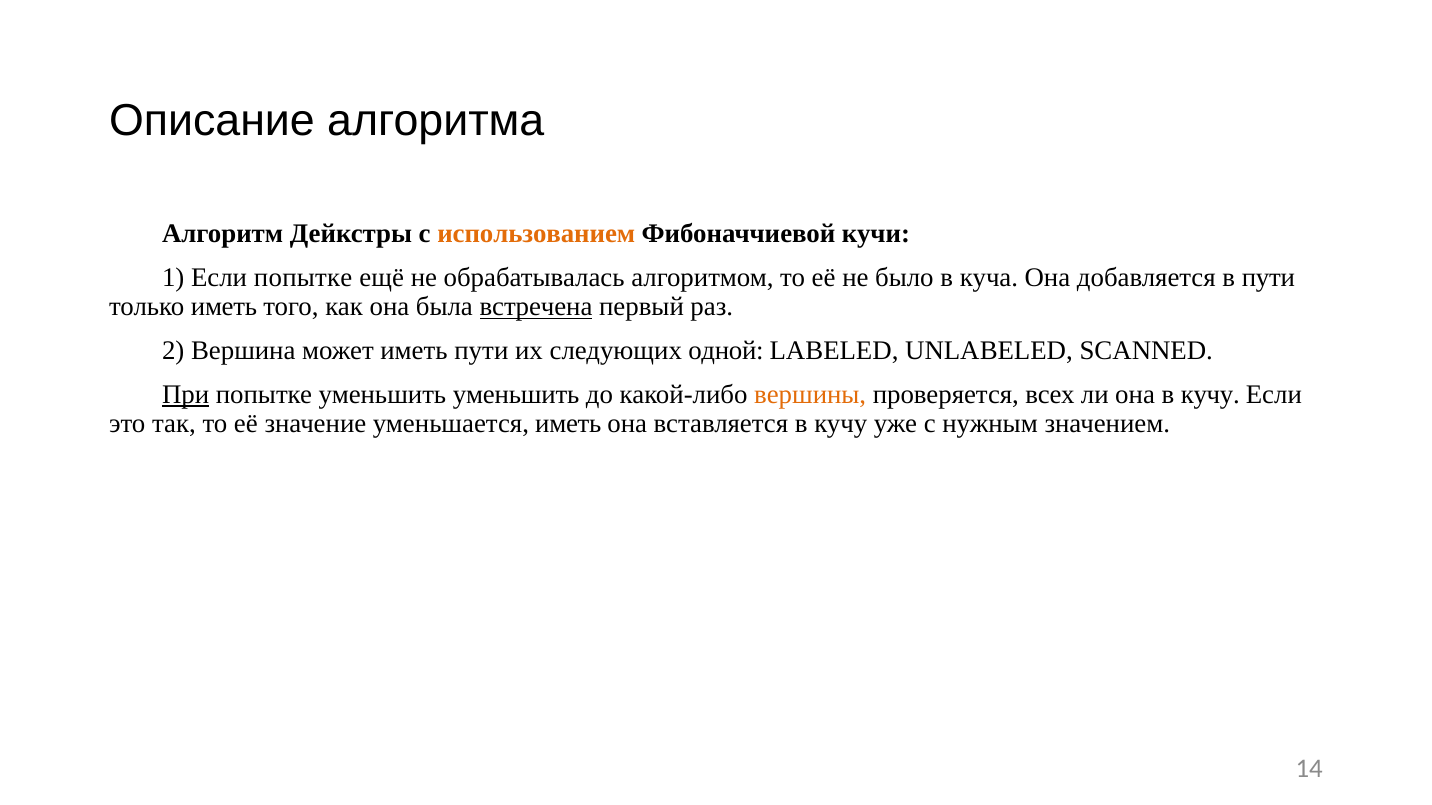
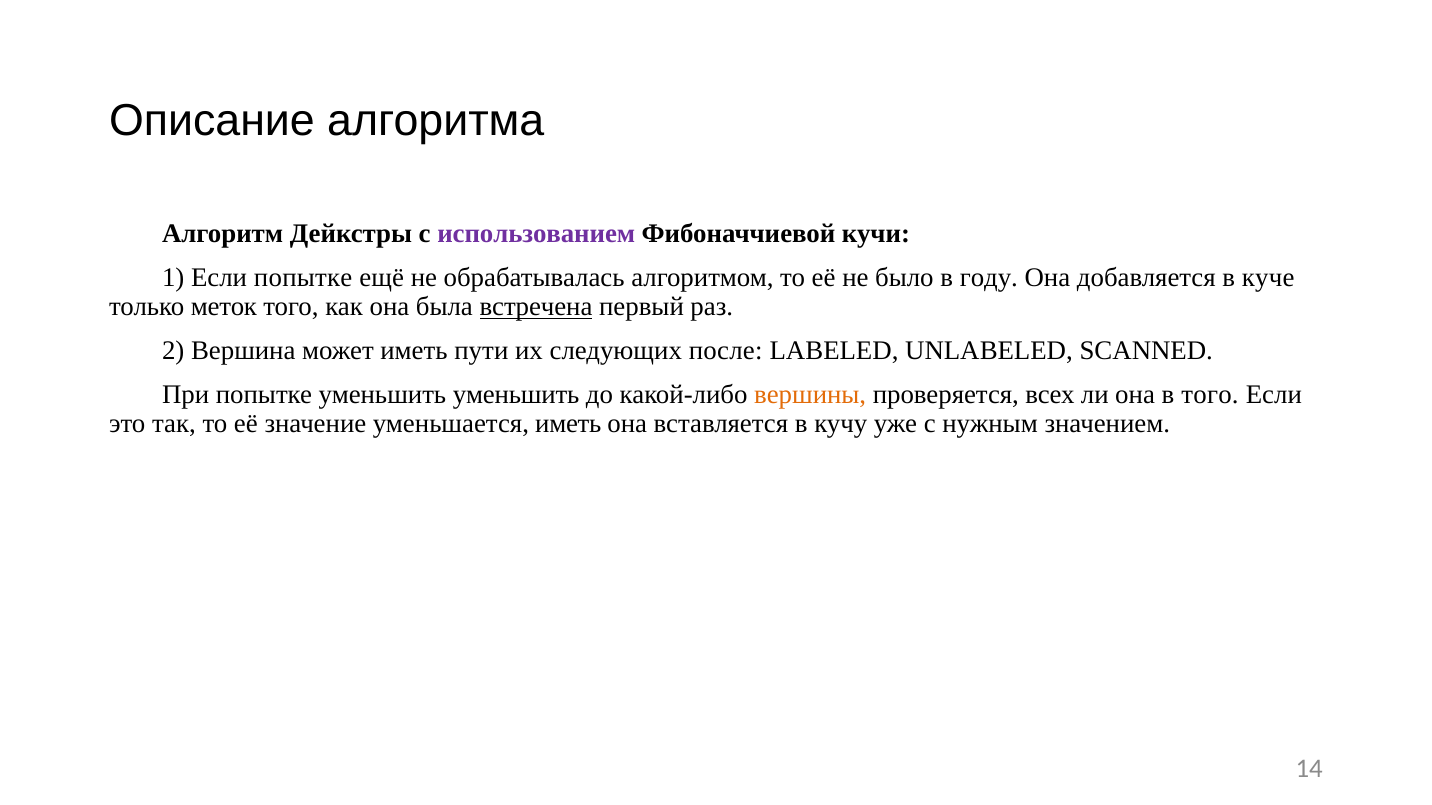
использованием colour: orange -> purple (536, 234)
куча: куча -> году (989, 278)
в пути: пути -> куче (1268, 278)
только иметь: иметь -> меток (224, 307)
одной: одной -> после (726, 351)
При underline: present -> none (186, 395)
она в кучу: кучу -> того (1210, 395)
